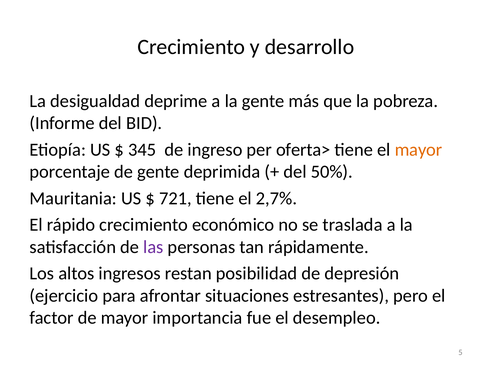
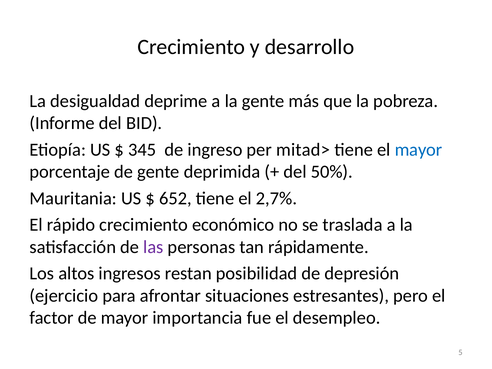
oferta>: oferta> -> mitad> (303, 150)
mayor colour: orange -> blue (418, 150)
721: 721 -> 652 (175, 198)
